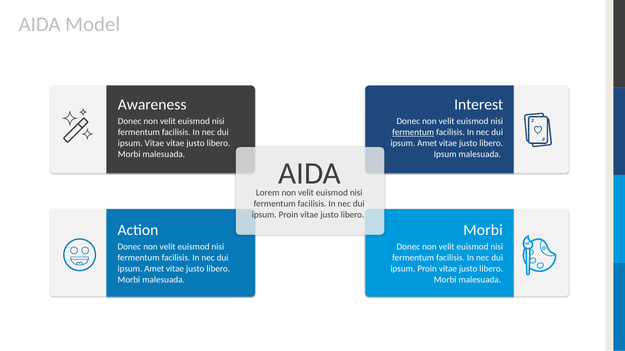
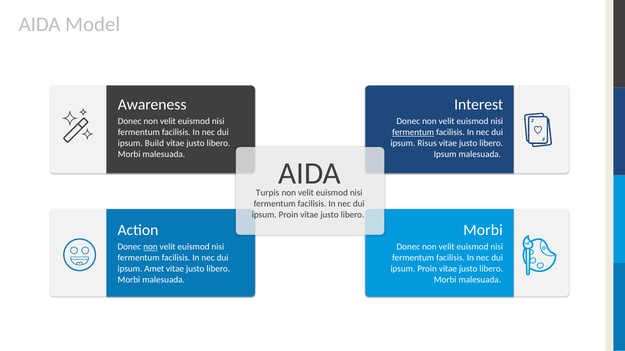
ipsum Vitae: Vitae -> Build (154, 143)
Amet: Amet -> Risus (427, 143)
Lorem: Lorem -> Turpis (268, 193)
non underline: none -> present (150, 247)
